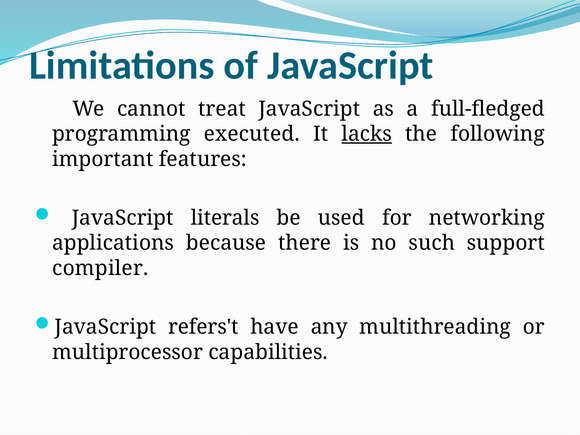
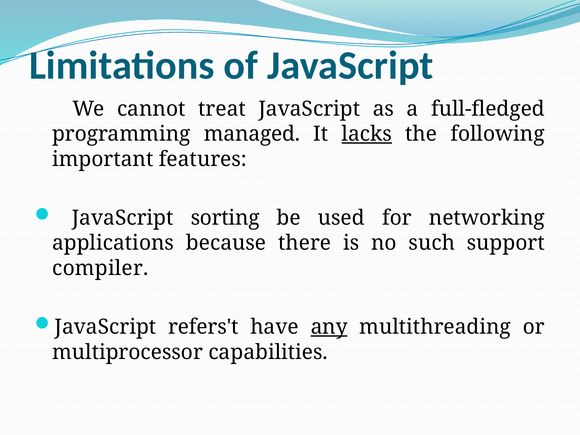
executed: executed -> managed (252, 134)
literals: literals -> sorting (225, 218)
any underline: none -> present (329, 327)
